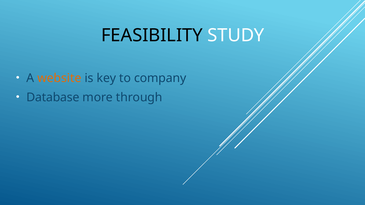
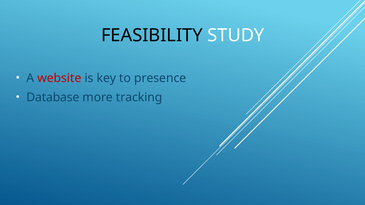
website colour: orange -> red (59, 78)
company: company -> presence (160, 78)
through: through -> tracking (139, 97)
